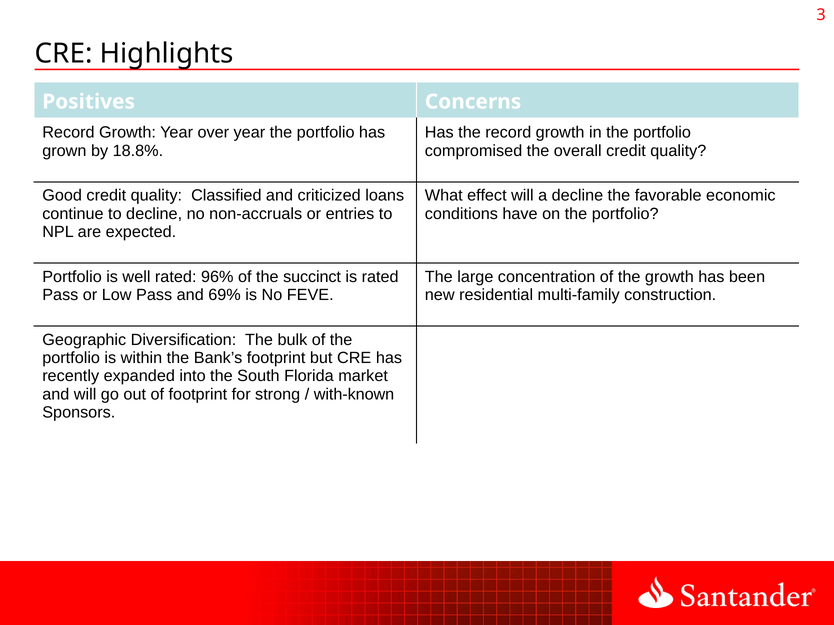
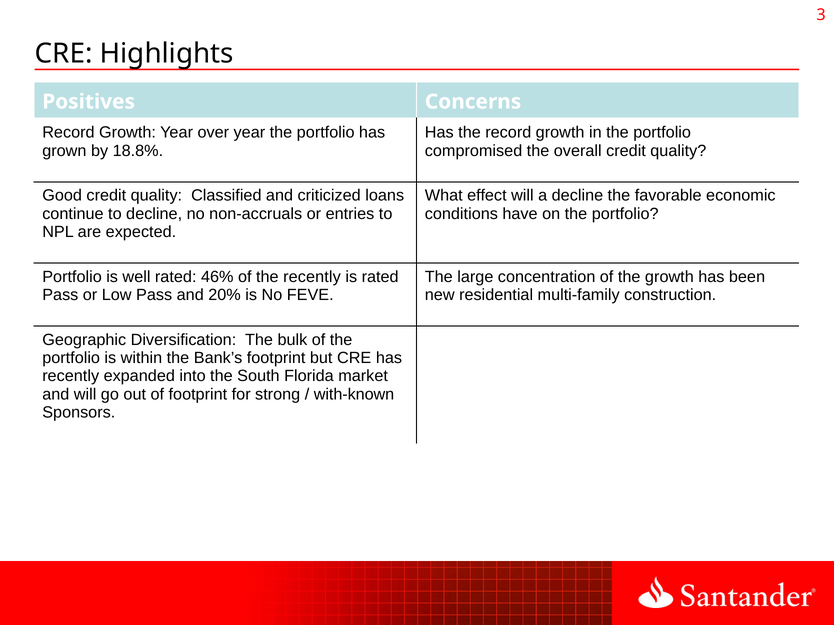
96%: 96% -> 46% (217, 277)
the succinct: succinct -> recently (312, 277)
69%: 69% -> 20% (225, 295)
